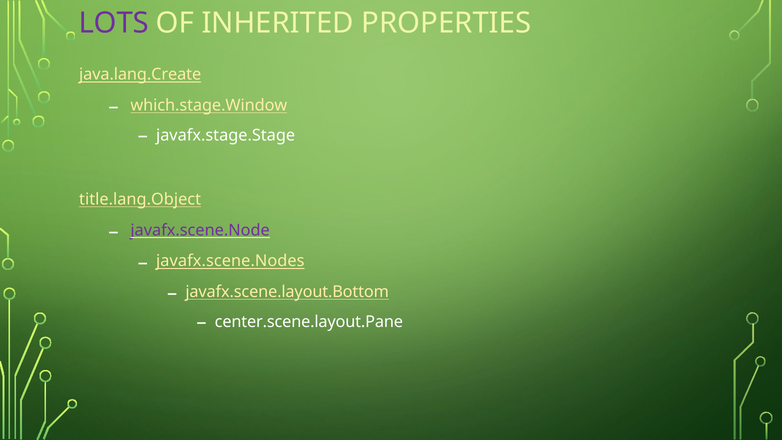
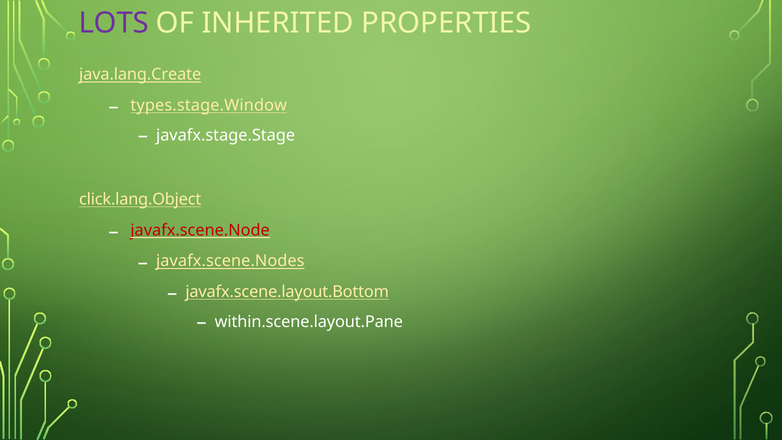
which.stage.Window: which.stage.Window -> types.stage.Window (209, 105)
title.lang.Object: title.lang.Object -> click.lang.Object (140, 199)
javafx.scene.Node colour: purple -> red (200, 230)
center.scene.layout.Pane: center.scene.layout.Pane -> within.scene.layout.Pane (309, 322)
